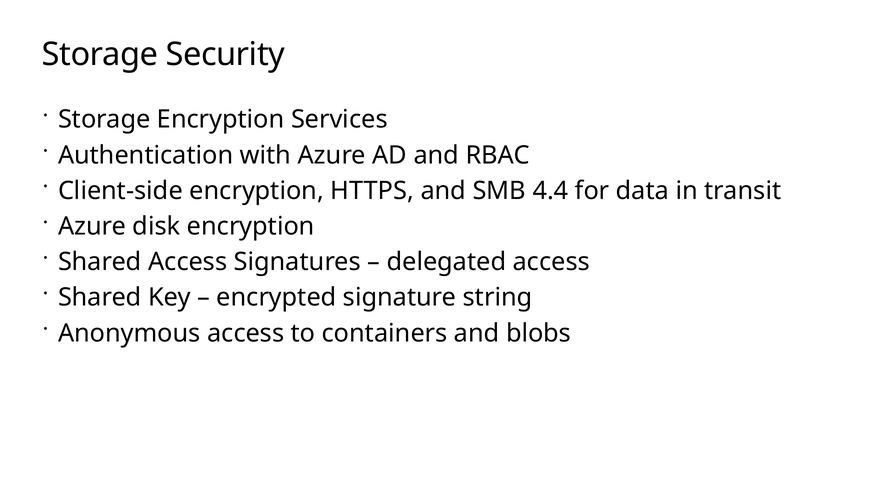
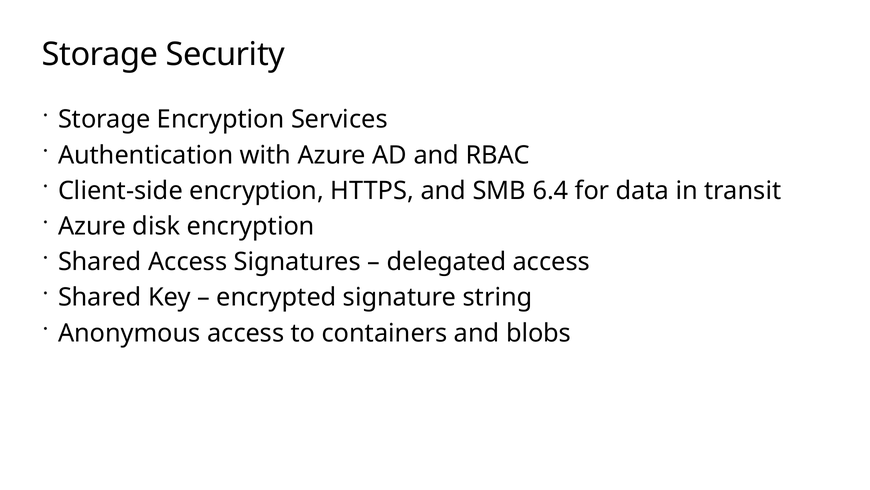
4.4: 4.4 -> 6.4 (550, 191)
